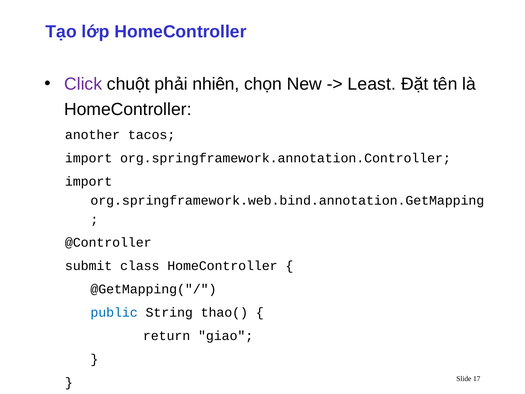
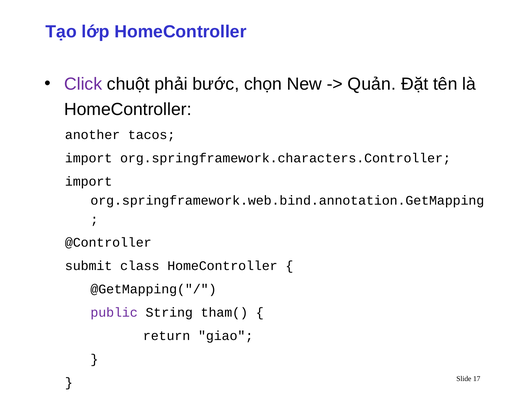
nhiên: nhiên -> bước (216, 84)
Least: Least -> Quản (372, 84)
org.springframework.annotation.Controller: org.springframework.annotation.Controller -> org.springframework.characters.Controller (285, 158)
public colour: blue -> purple (114, 312)
thao(: thao( -> tham( (224, 312)
